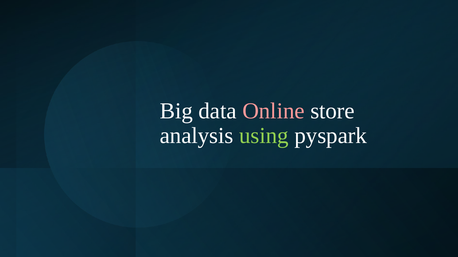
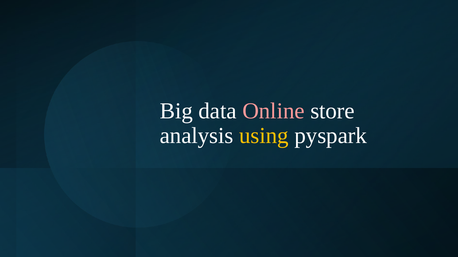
using colour: light green -> yellow (264, 136)
